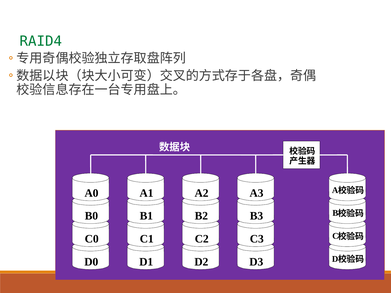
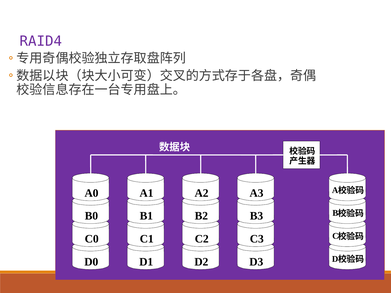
RAID4 colour: green -> purple (41, 41)
